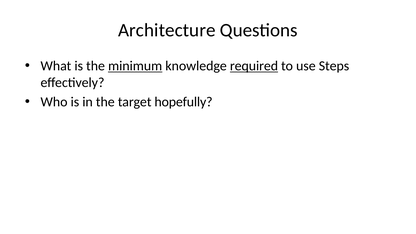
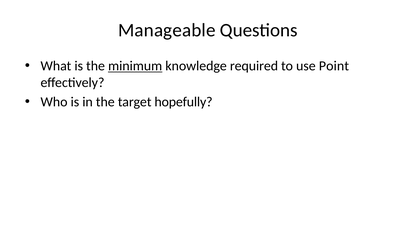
Architecture: Architecture -> Manageable (167, 30)
required underline: present -> none (254, 66)
Steps: Steps -> Point (334, 66)
